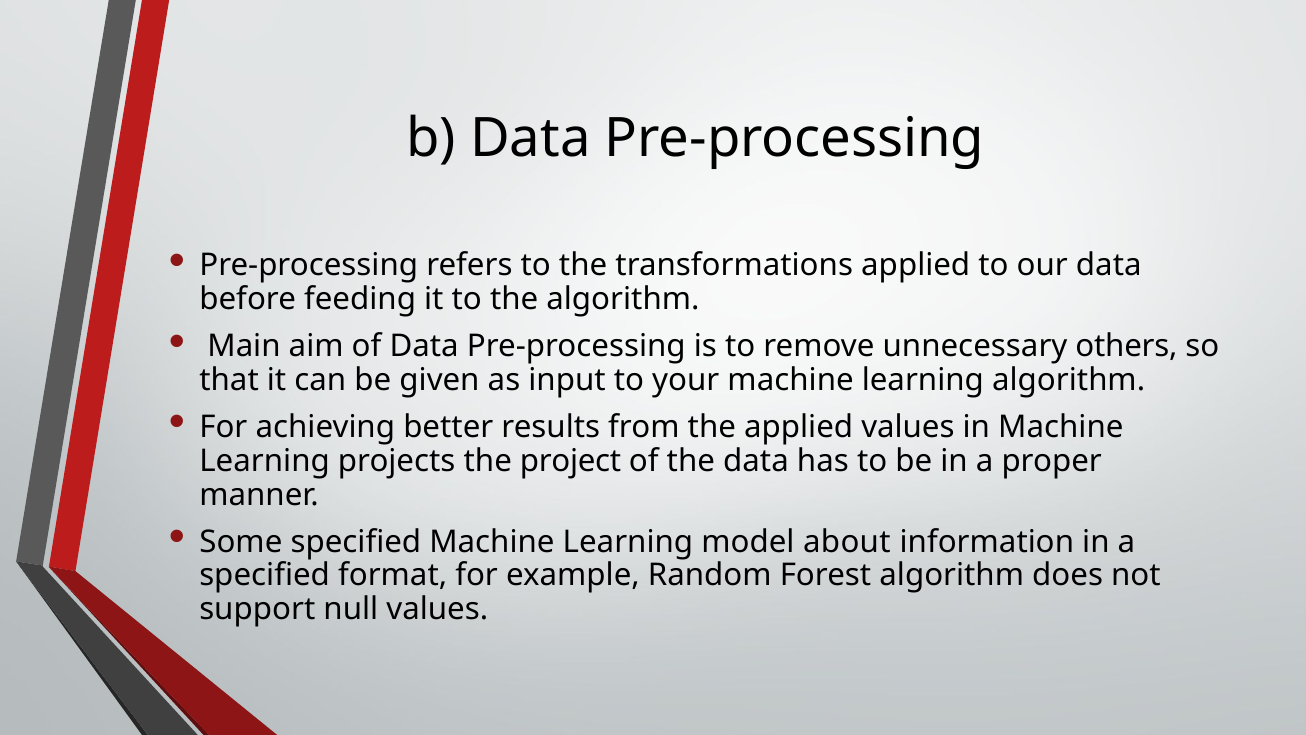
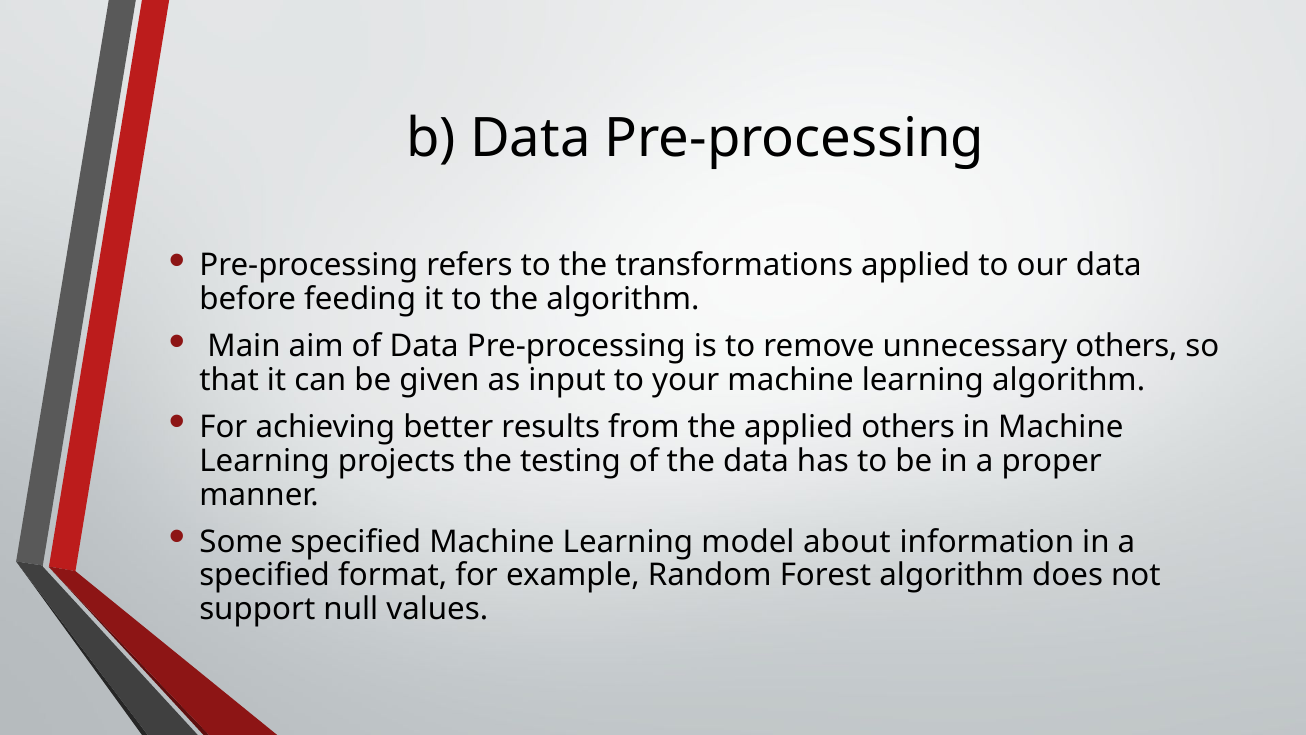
applied values: values -> others (908, 427)
project: project -> testing (570, 461)
